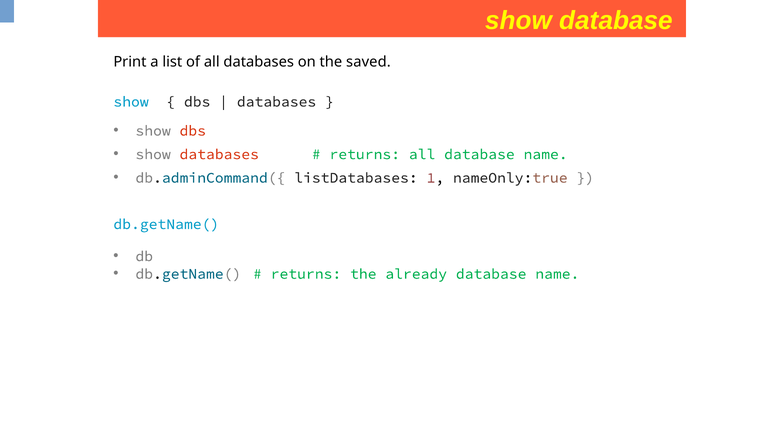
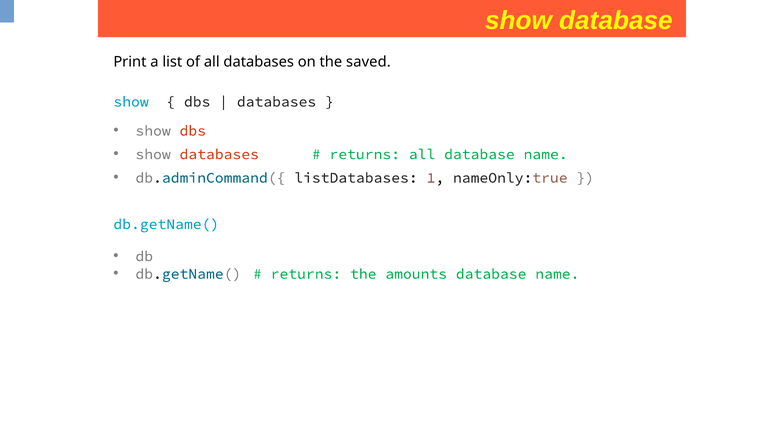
already: already -> amounts (416, 274)
